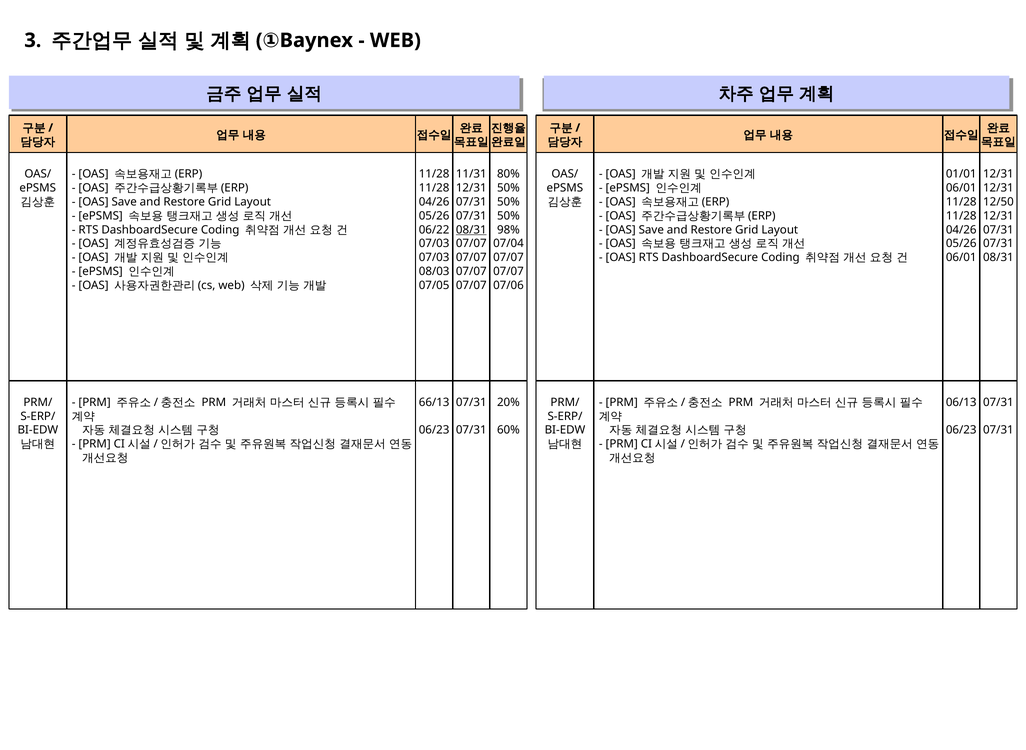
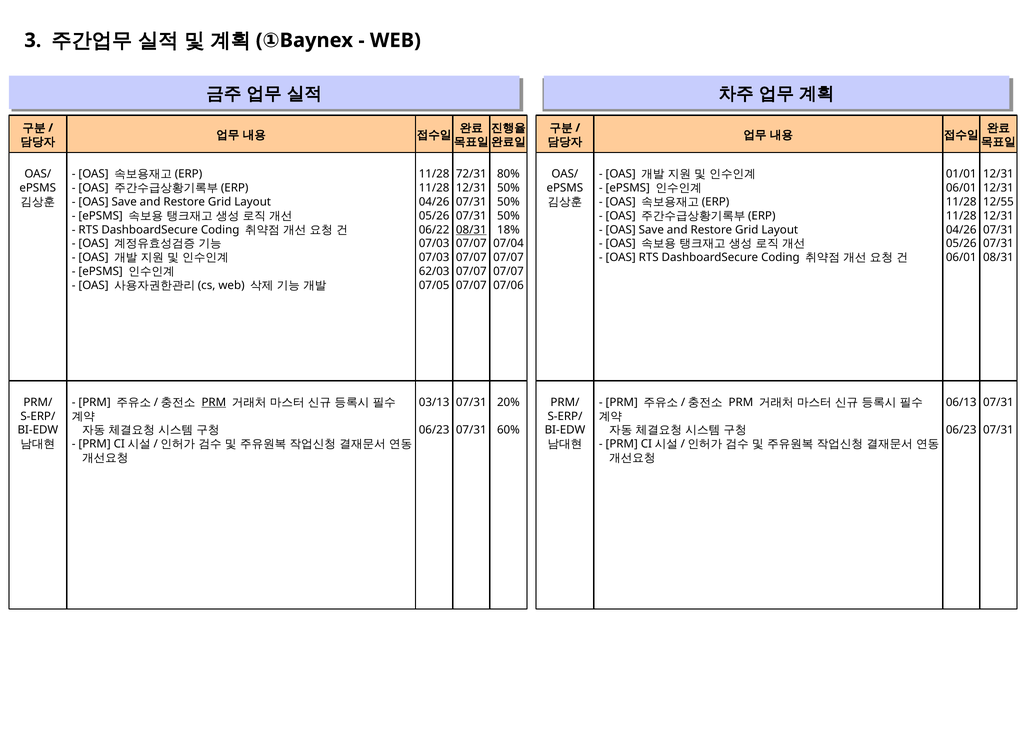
11/31: 11/31 -> 72/31 (471, 174)
12/50: 12/50 -> 12/55 (998, 202)
98%: 98% -> 18% (508, 230)
08/03: 08/03 -> 62/03 (434, 271)
PRM underline: none -> present (214, 403)
66/13: 66/13 -> 03/13 (434, 403)
